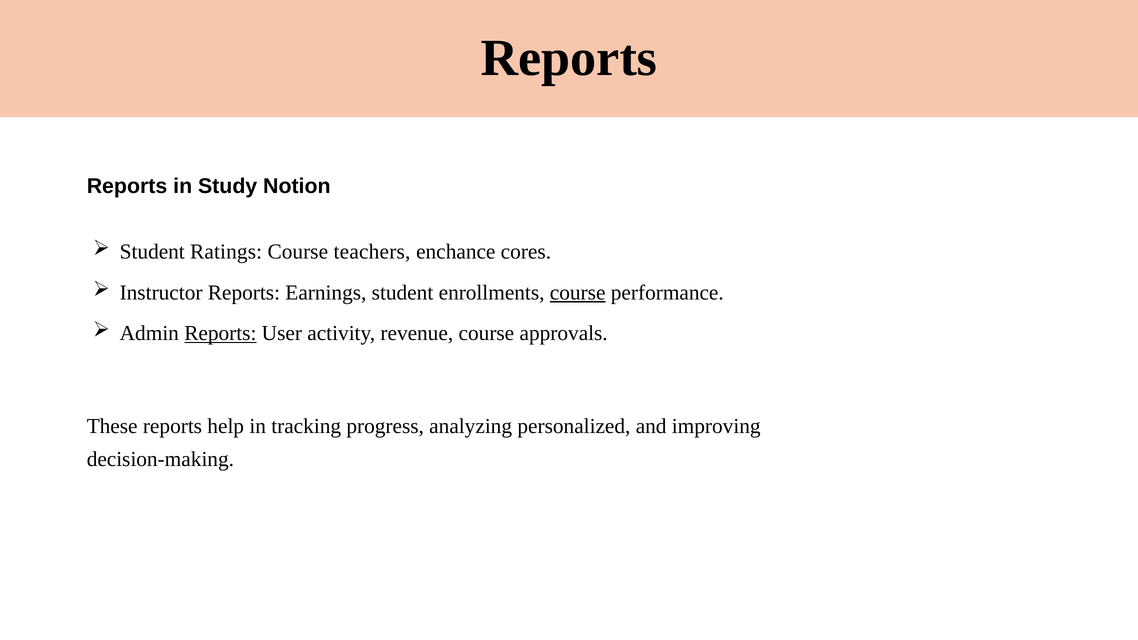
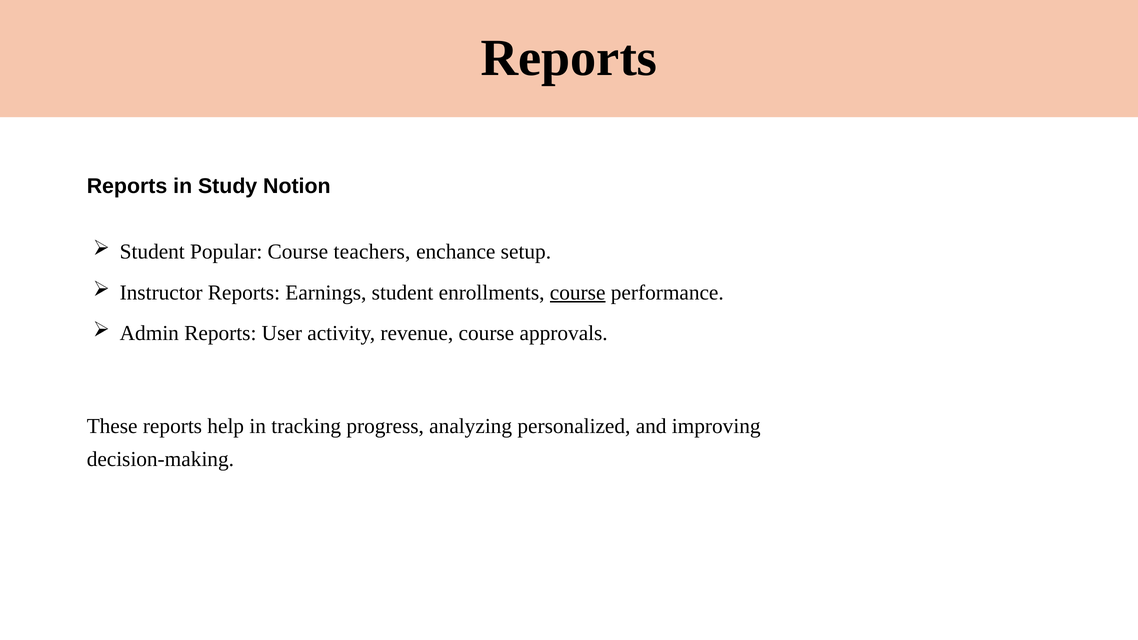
Ratings: Ratings -> Popular (226, 252)
cores: cores -> setup (526, 252)
Reports underline: present -> none (220, 333)
